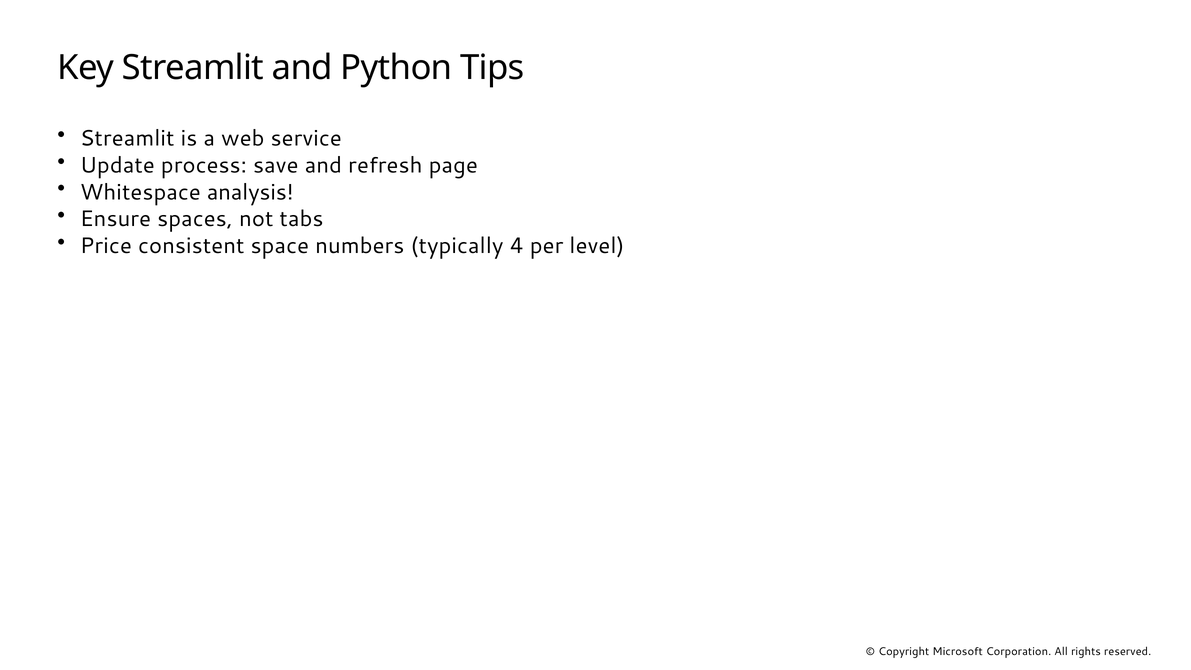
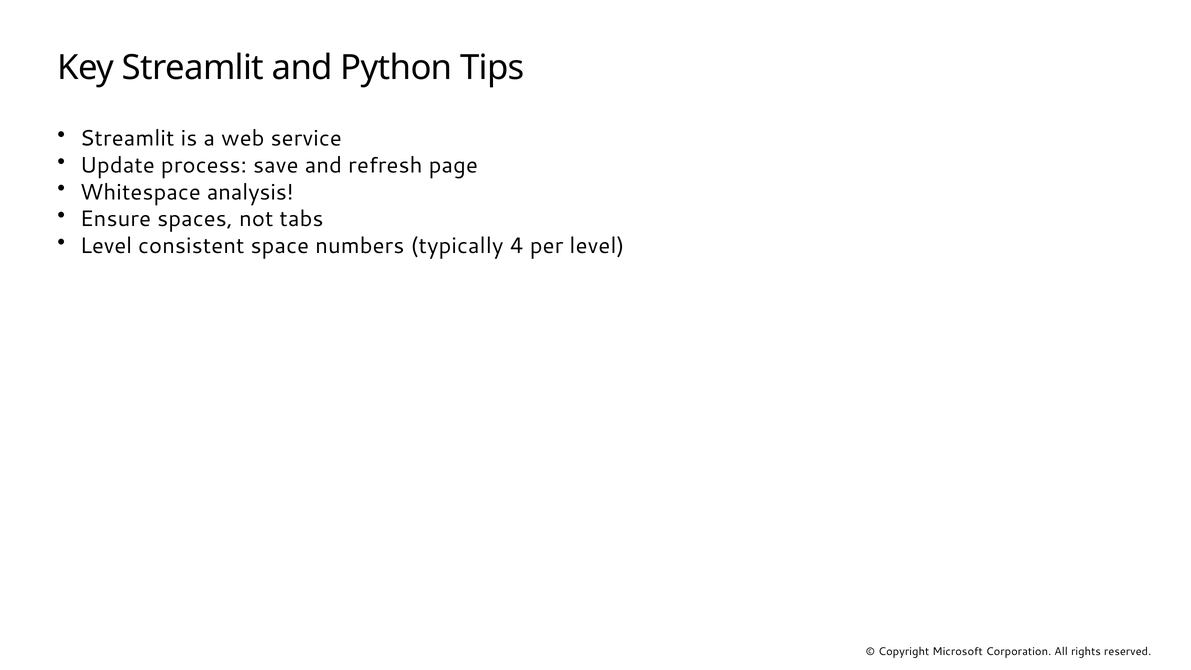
Price: Price -> Level (106, 246)
